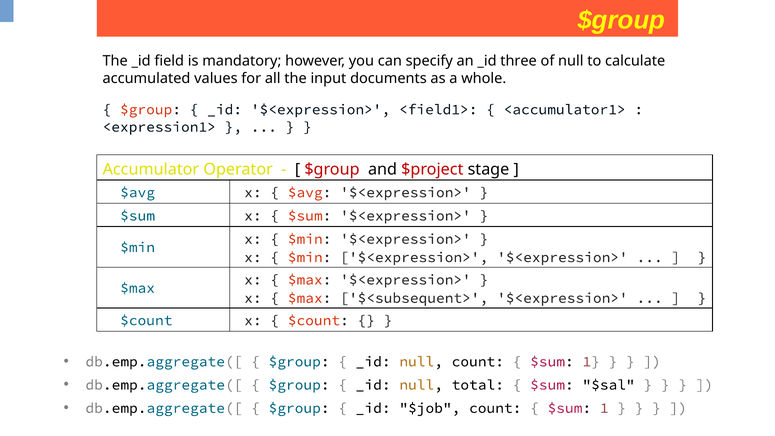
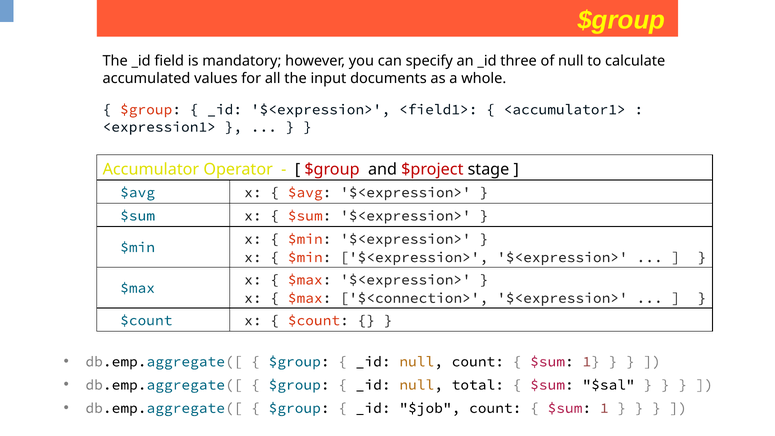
$<subsequent>: $<subsequent> -> $<connection> (414, 298)
